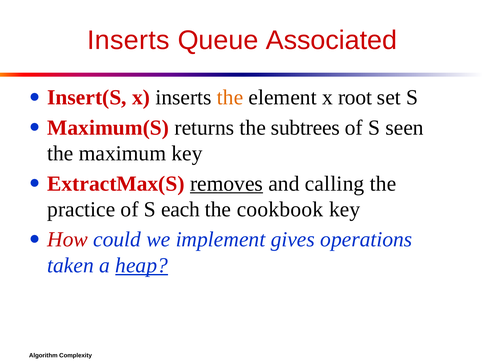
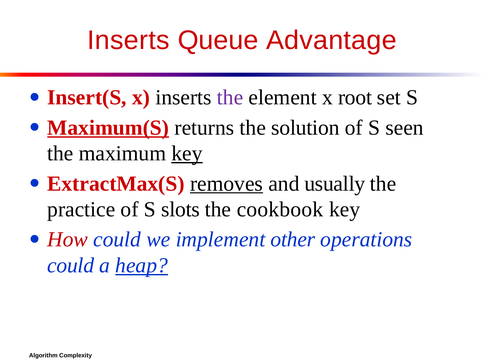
Associated: Associated -> Advantage (331, 40)
the colour: orange -> purple (230, 98)
Maximum(S underline: none -> present (108, 128)
subtrees: subtrees -> solution (305, 128)
key underline: none -> present (187, 153)
calling: calling -> usually (335, 184)
each: each -> slots (181, 209)
gives: gives -> other (293, 240)
taken: taken -> could (71, 265)
